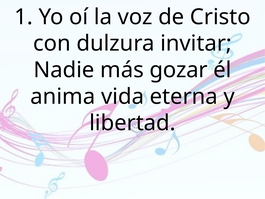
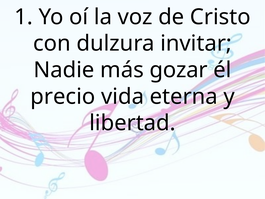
anima: anima -> precio (63, 96)
